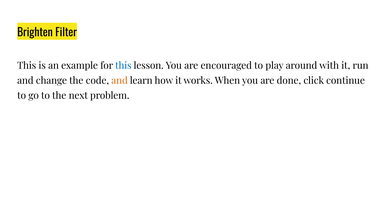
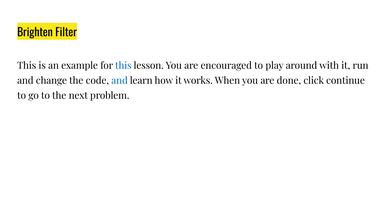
and colour: orange -> blue (120, 81)
